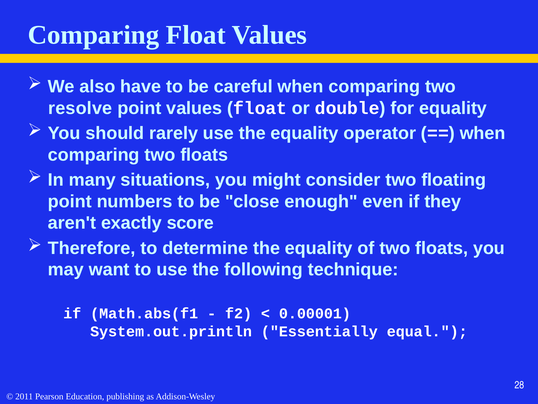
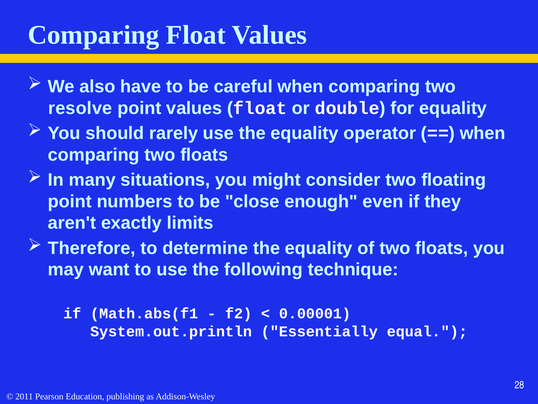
score: score -> limits (190, 223)
